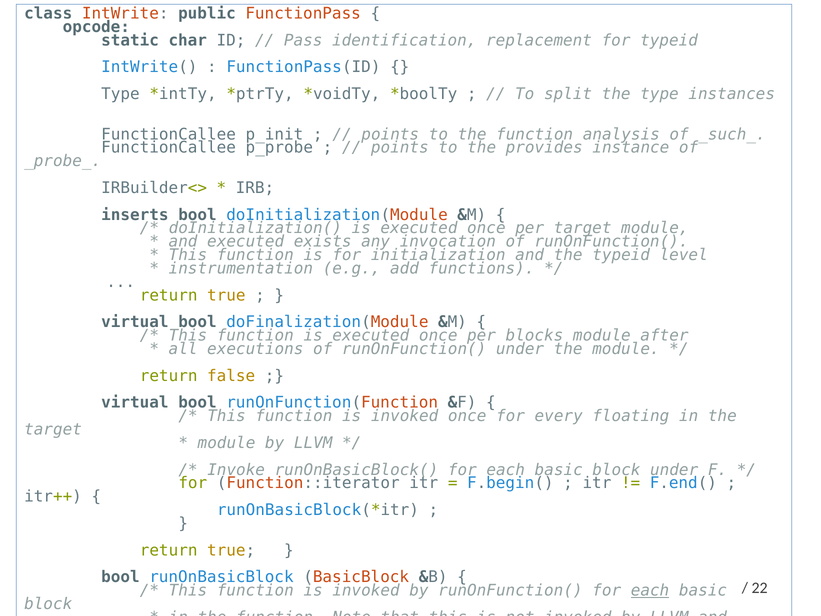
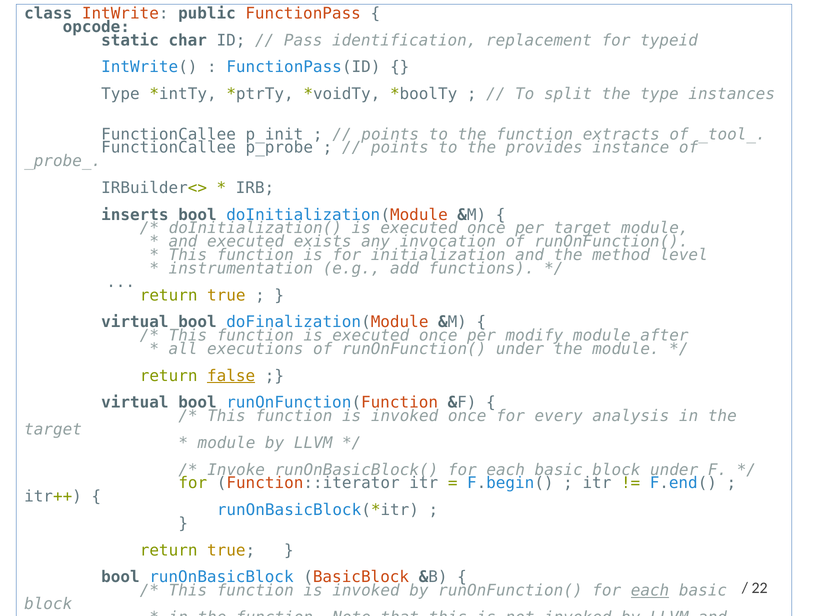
analysis: analysis -> extracts (621, 134)
_such_: _such_ -> _tool_ (732, 134)
the typeid: typeid -> method (621, 255)
blocks: blocks -> modify (534, 335)
false underline: none -> present (231, 376)
floating: floating -> analysis (631, 416)
